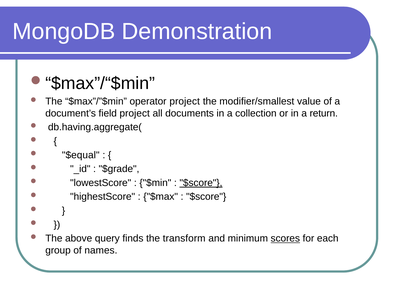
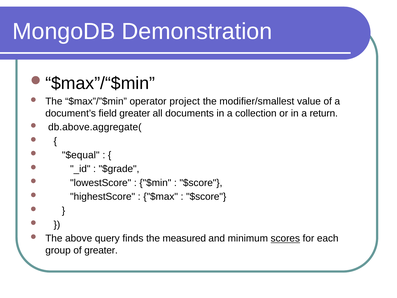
field project: project -> greater (135, 113)
db.having.aggregate(: db.having.aggregate( -> db.above.aggregate( (95, 127)
$score underline: present -> none (201, 183)
transform: transform -> measured (184, 238)
of names: names -> greater (101, 250)
